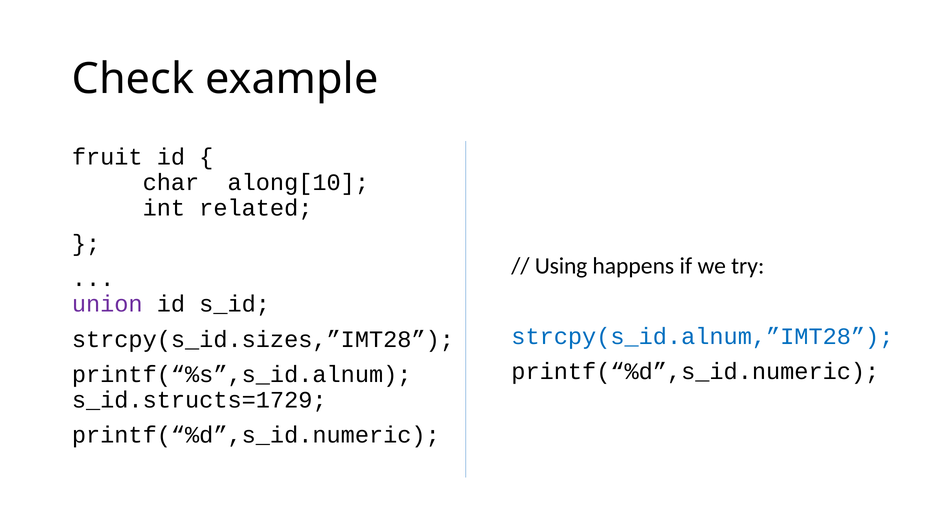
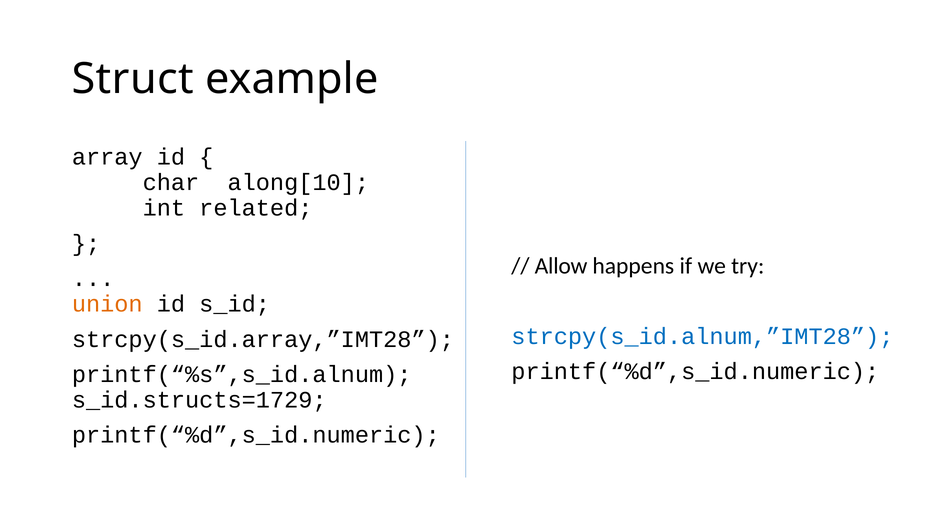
Check: Check -> Struct (133, 79)
fruit: fruit -> array (107, 157)
Using: Using -> Allow (561, 266)
union colour: purple -> orange (107, 304)
strcpy(s_id.sizes,”IMT28: strcpy(s_id.sizes,”IMT28 -> strcpy(s_id.array,”IMT28 (263, 340)
